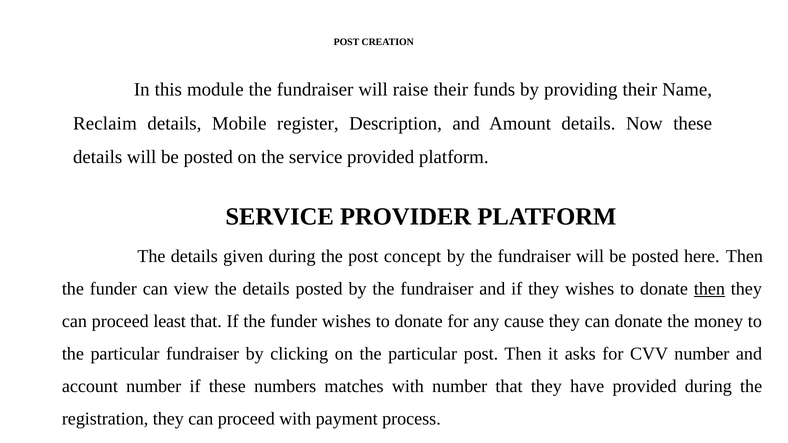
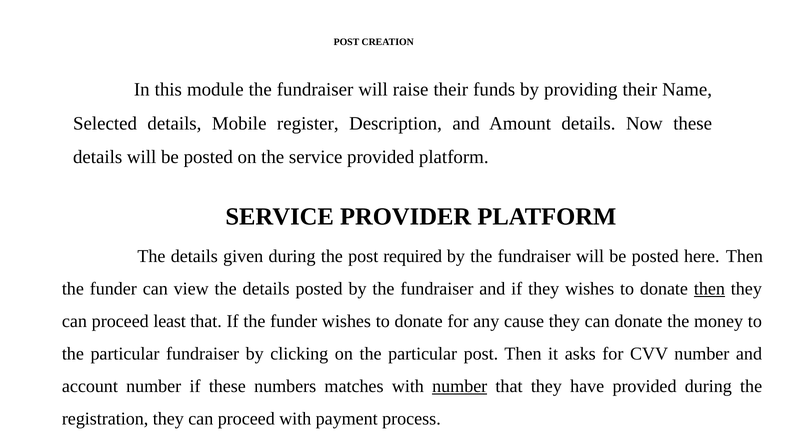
Reclaim: Reclaim -> Selected (105, 123)
concept: concept -> required (413, 256)
number underline: none -> present (460, 386)
